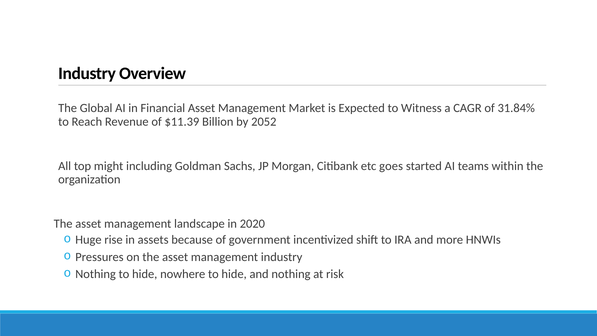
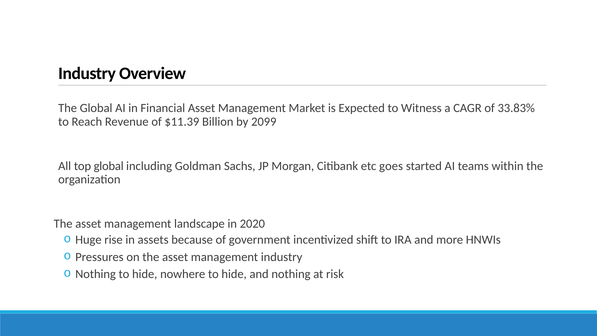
31.84%: 31.84% -> 33.83% (516, 108)
2052: 2052 -> 2099 (264, 122)
top might: might -> global (109, 166)
